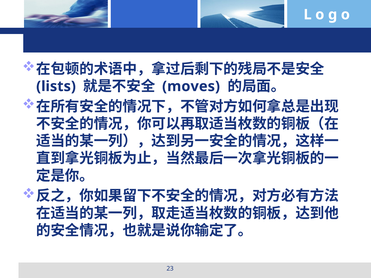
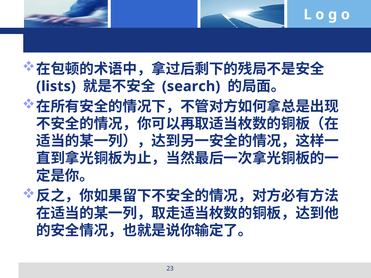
moves: moves -> search (191, 86)
